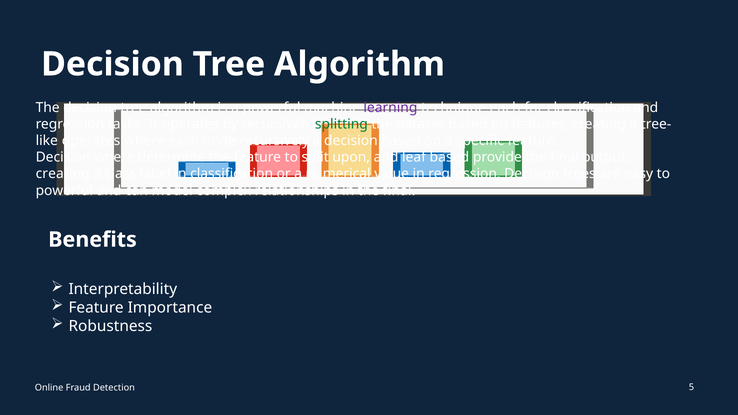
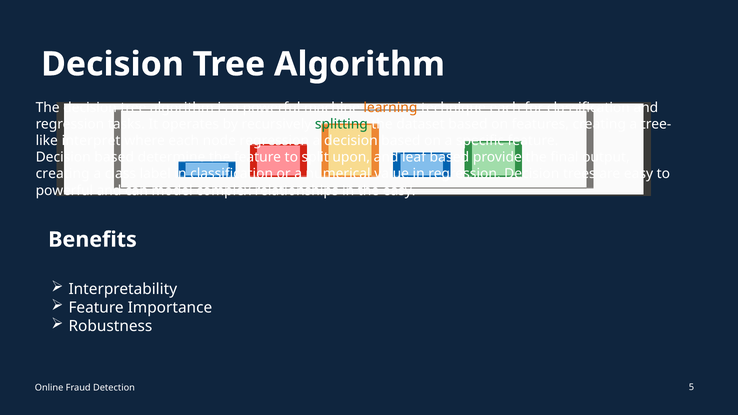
learning colour: purple -> orange (390, 107)
operates: operates -> interpret (91, 141)
node recursively: recursively -> regression (274, 141)
where: where -> based (114, 157)
in the final: final -> easy (399, 191)
